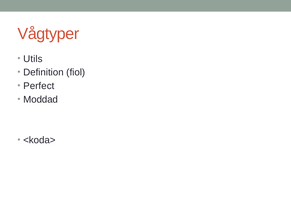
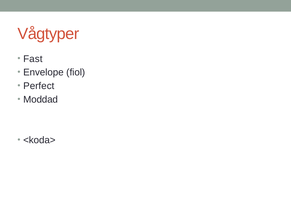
Utils: Utils -> Fast (33, 59)
Definition: Definition -> Envelope (43, 72)
